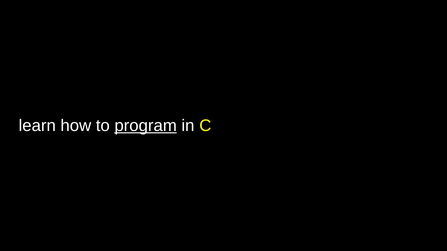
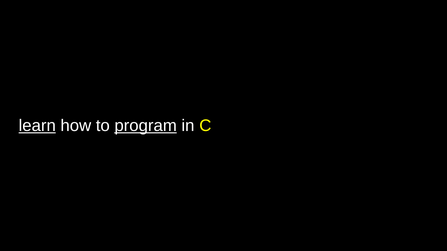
learn underline: none -> present (37, 126)
